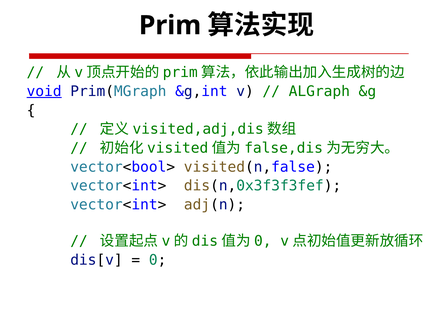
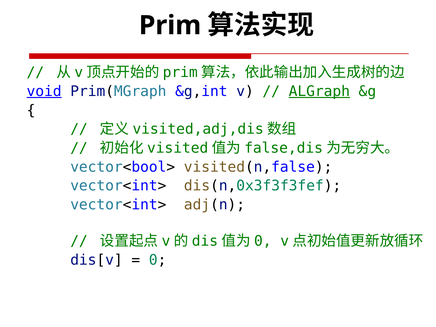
ALGraph underline: none -> present (319, 91)
